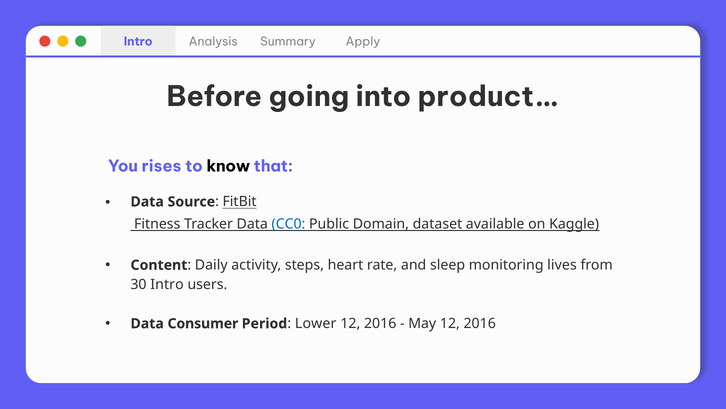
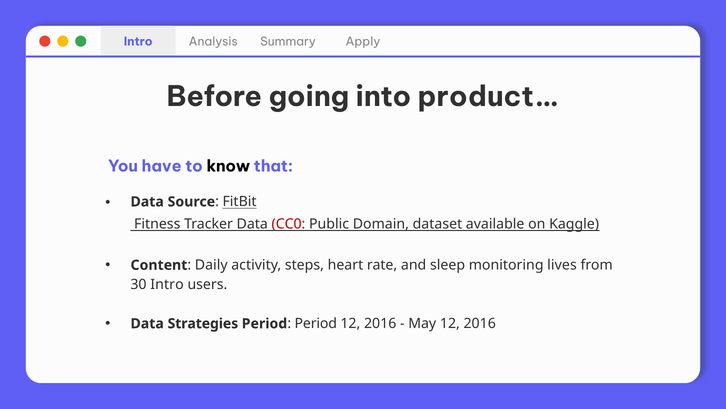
rises: rises -> have (162, 166)
CC0 colour: blue -> red (288, 224)
Consumer: Consumer -> Strategies (203, 323)
Period Lower: Lower -> Period (316, 323)
